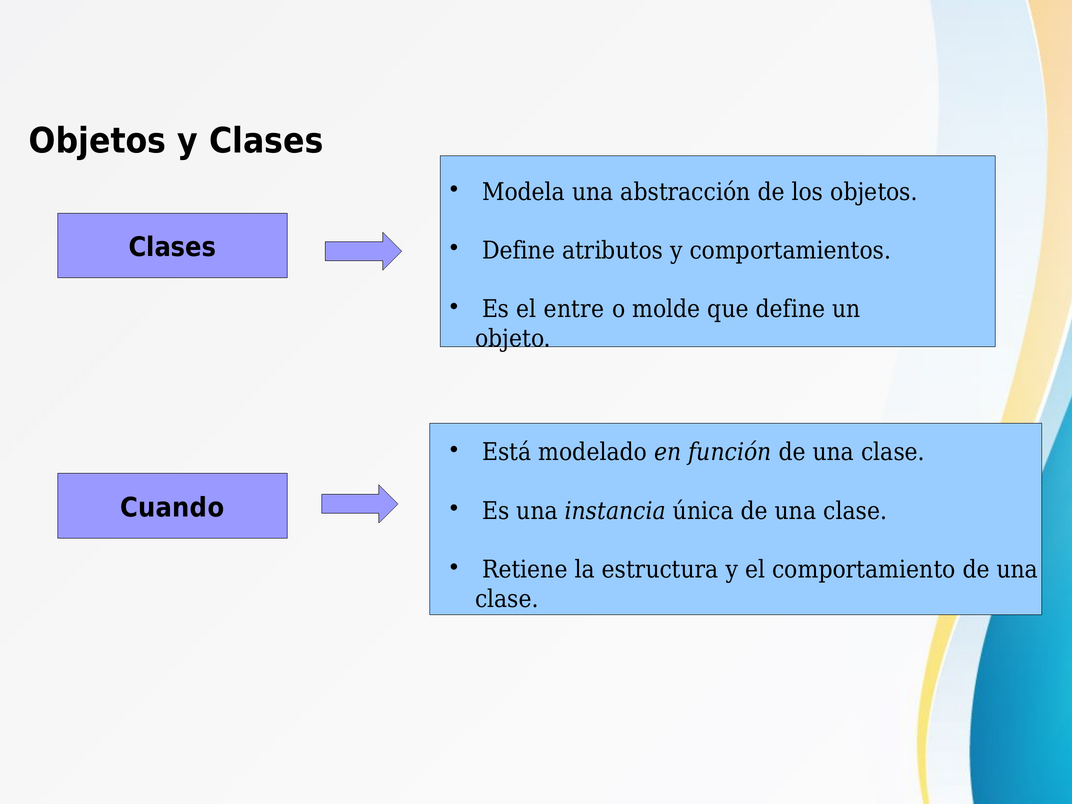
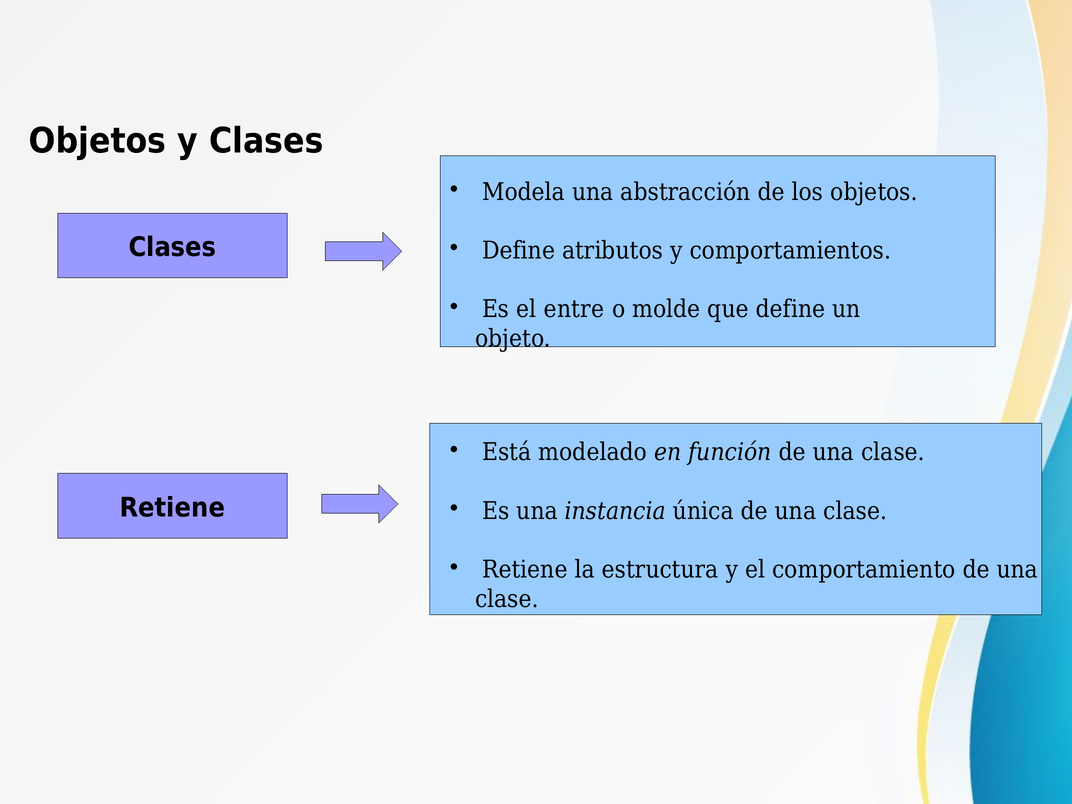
Cuando: Cuando -> Retiene (172, 508)
